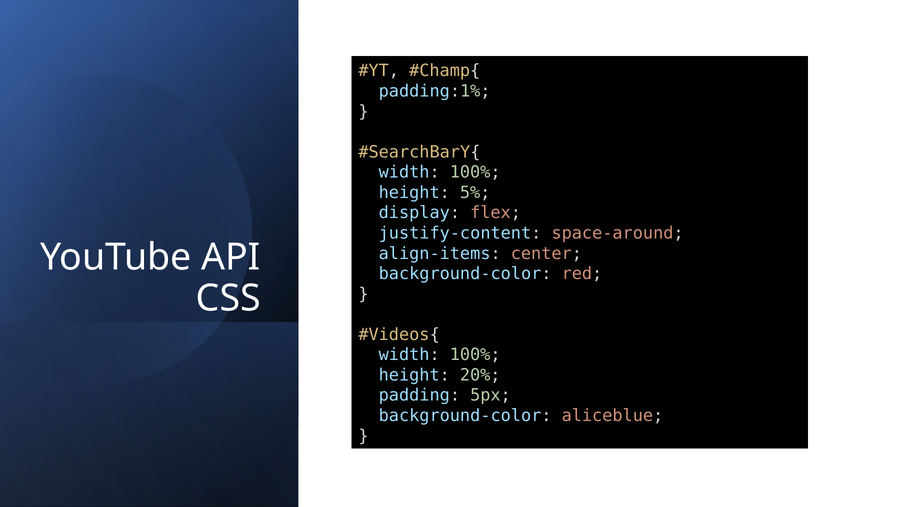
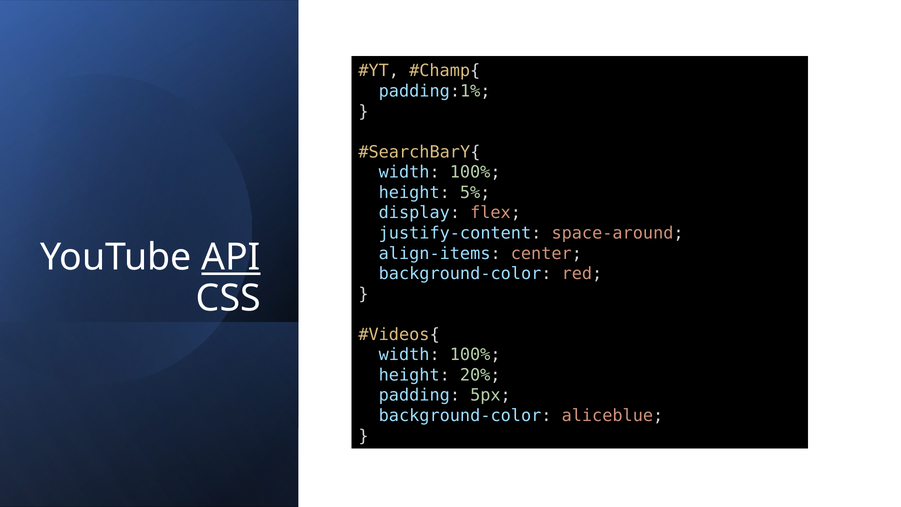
API underline: none -> present (231, 257)
